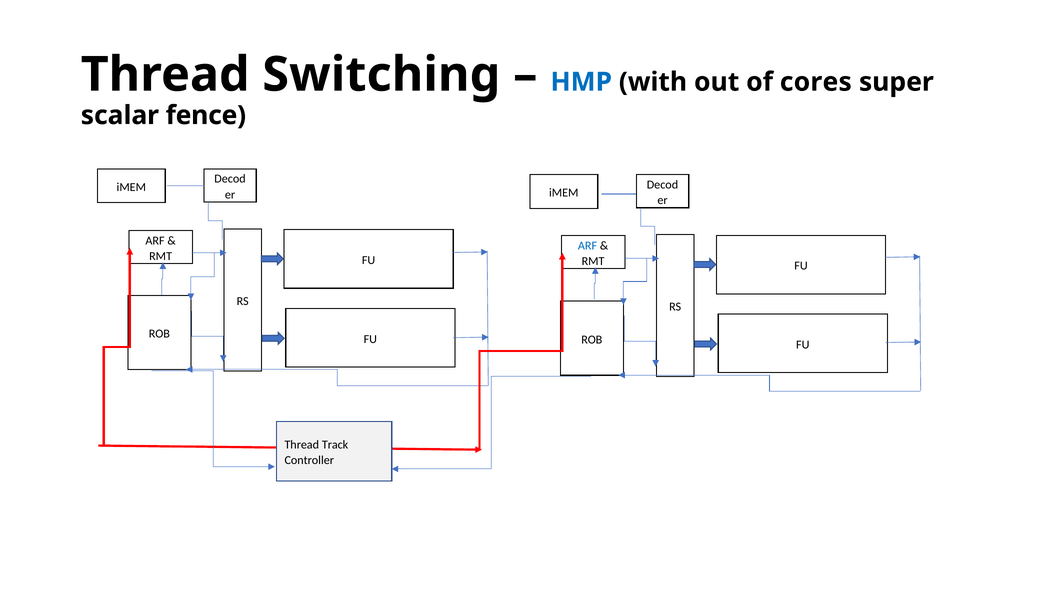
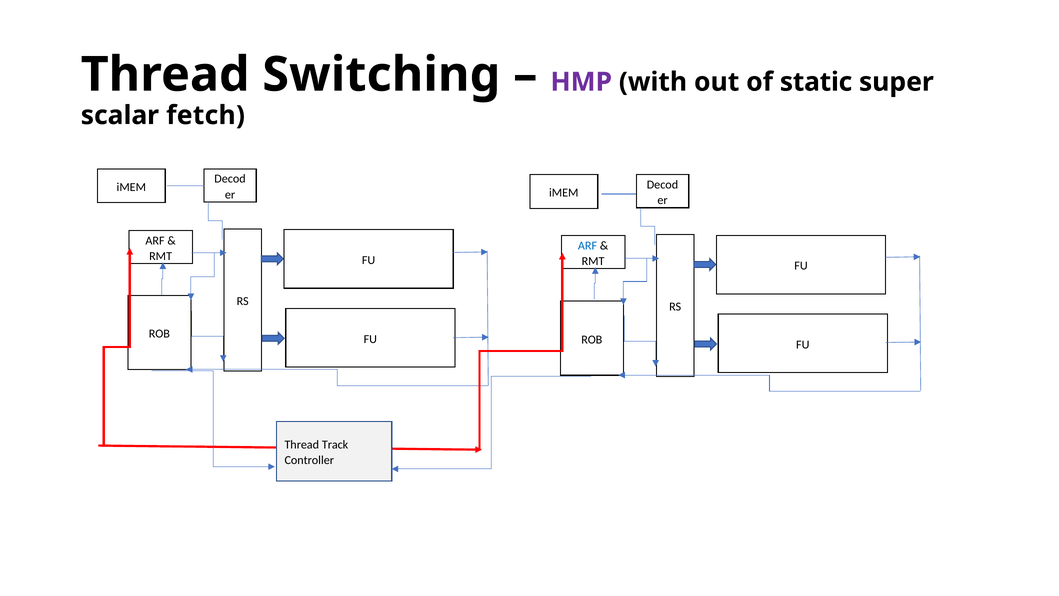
HMP colour: blue -> purple (581, 82)
cores: cores -> static (816, 82)
fence: fence -> fetch (206, 115)
